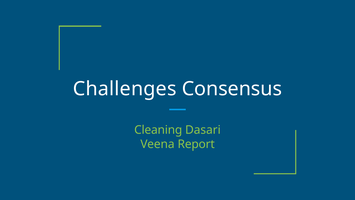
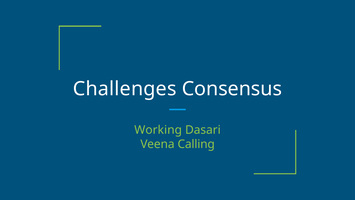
Cleaning: Cleaning -> Working (158, 130)
Report: Report -> Calling (196, 144)
